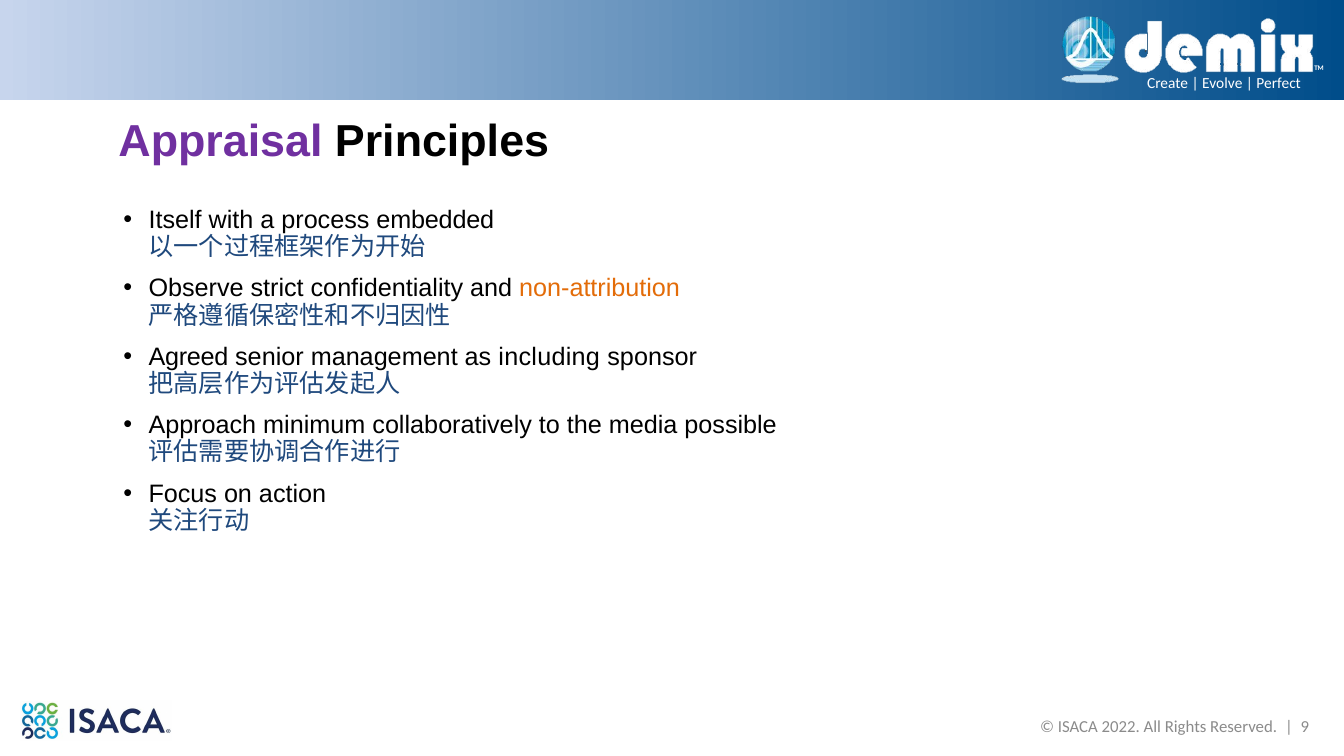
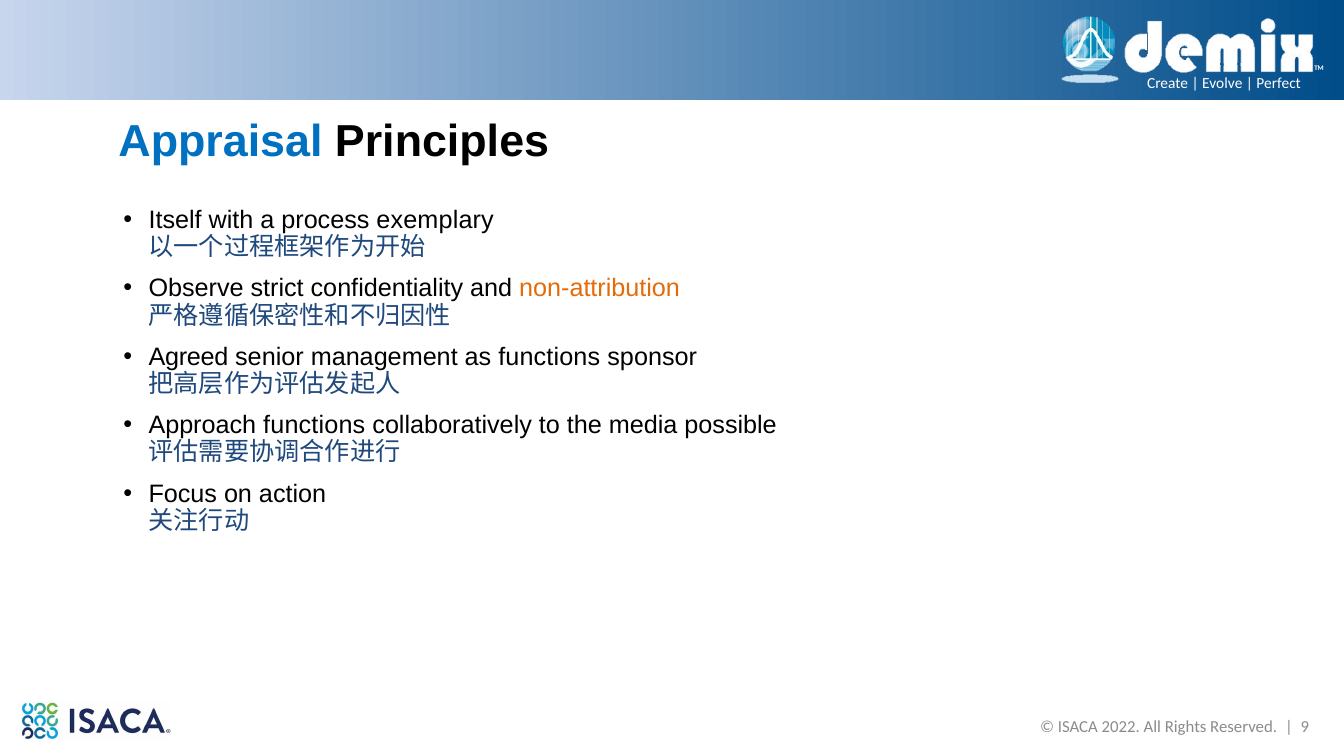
Appraisal colour: purple -> blue (220, 142)
embedded: embedded -> exemplary (435, 220)
as including: including -> functions (549, 357)
Approach minimum: minimum -> functions (314, 425)
